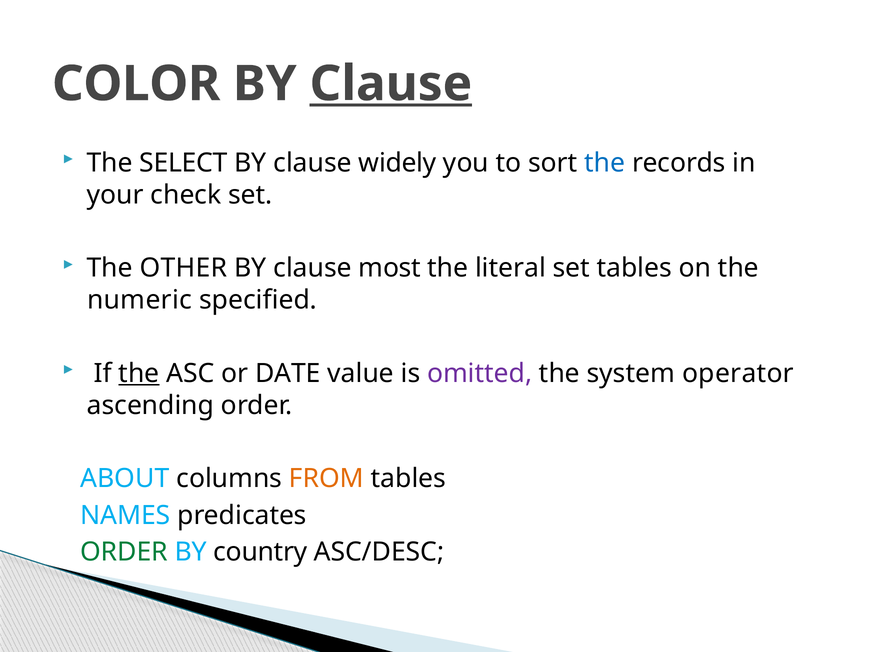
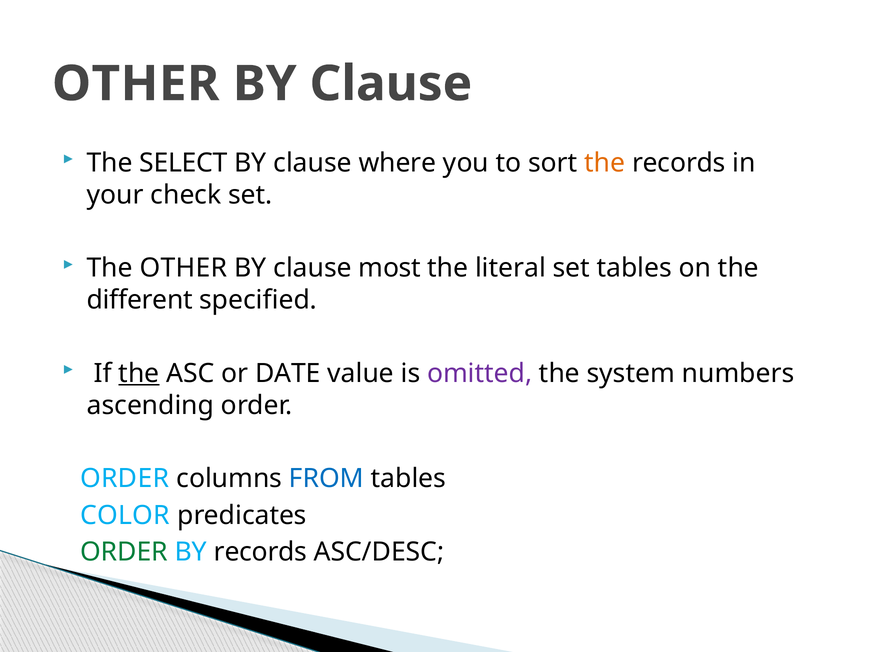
COLOR: COLOR -> OTHER (136, 84)
Clause underline: present -> none (391, 84)
widely: widely -> where (397, 163)
the colour: blue -> orange (605, 163)
numeric: numeric -> different (140, 300)
operator: operator -> numbers (738, 373)
ABOUT: ABOUT -> ORDER (125, 478)
FROM colour: orange -> blue (326, 478)
NAMES: NAMES -> COLOR (125, 515)
BY country: country -> records (260, 552)
